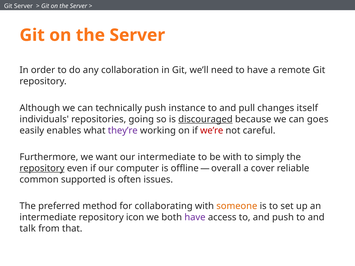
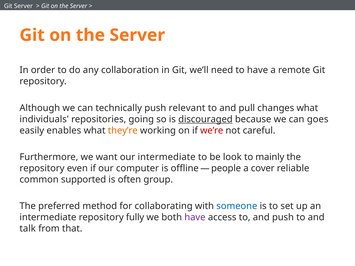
instance: instance -> relevant (187, 108)
changes itself: itself -> what (307, 108)
they’re colour: purple -> orange (123, 131)
be with: with -> look (232, 157)
simply: simply -> mainly (270, 157)
repository underline: present -> none (42, 168)
overall: overall -> people (226, 168)
issues: issues -> group (158, 180)
someone colour: orange -> blue (237, 206)
icon: icon -> fully (135, 218)
